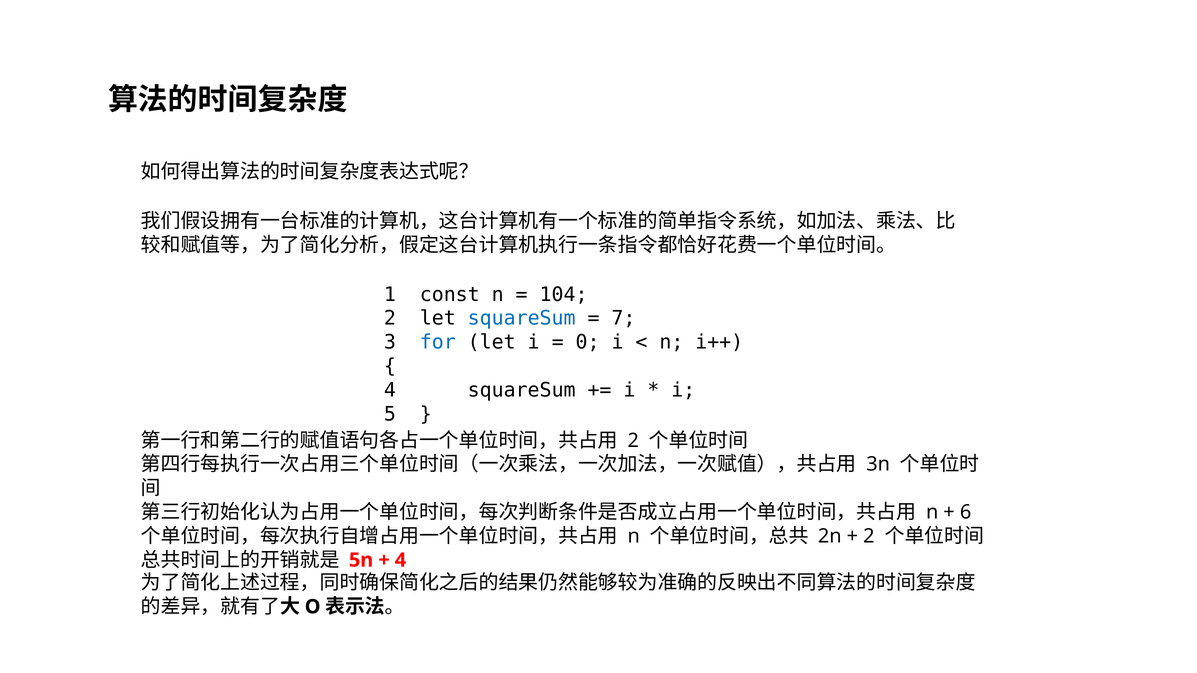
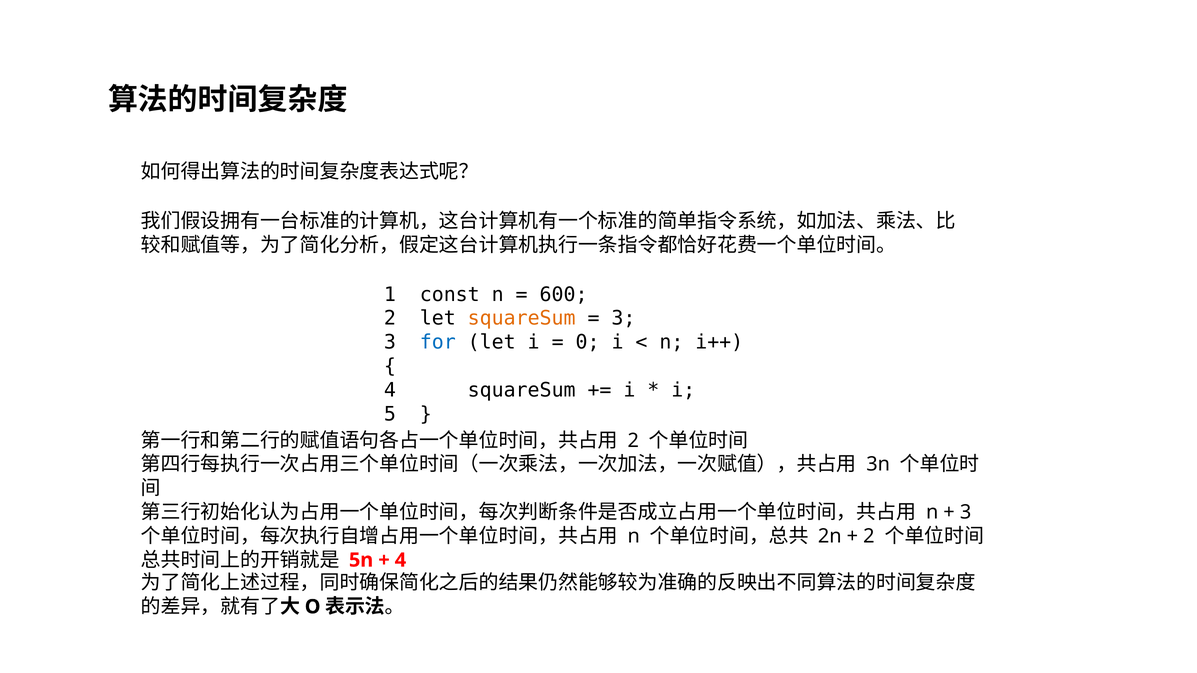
104: 104 -> 600 (564, 295)
squareSum colour: blue -> orange (522, 319)
7: 7 -> 3 (623, 319)
6: 6 -> 3 (966, 512)
